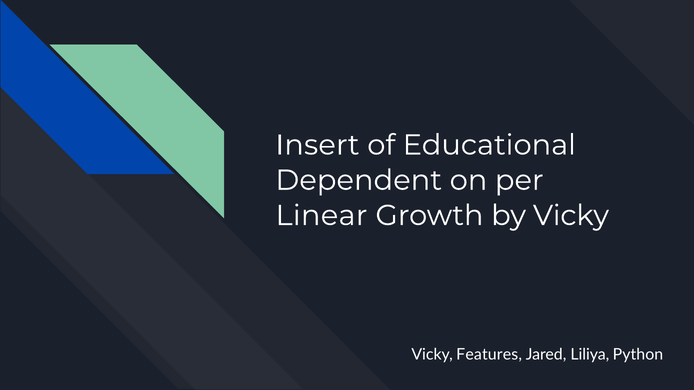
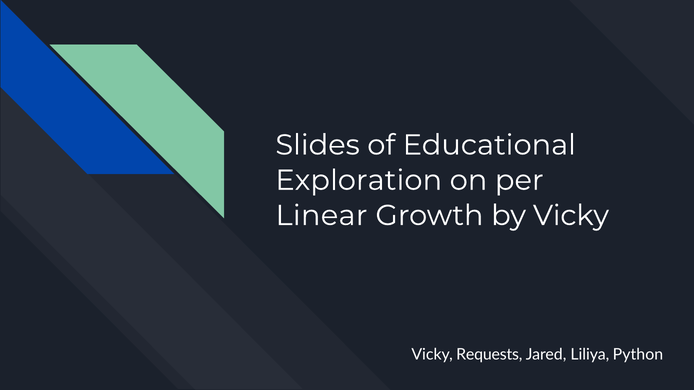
Insert: Insert -> Slides (318, 145)
Dependent: Dependent -> Exploration (359, 180)
Features: Features -> Requests (489, 355)
